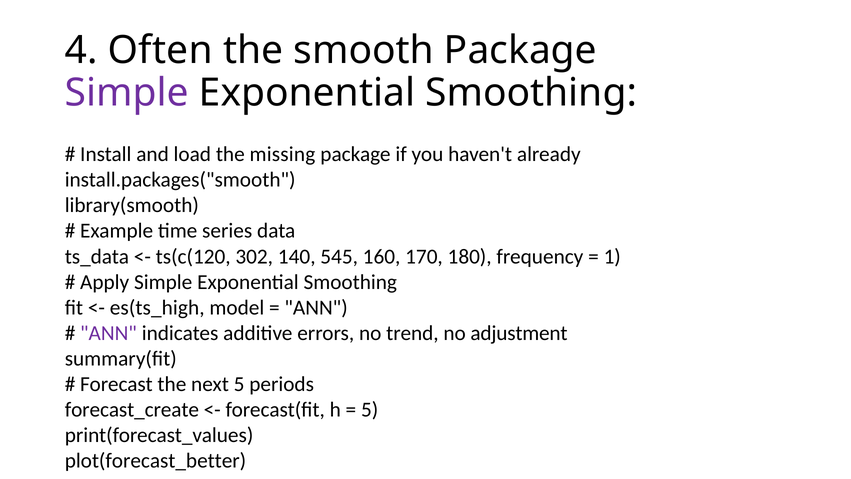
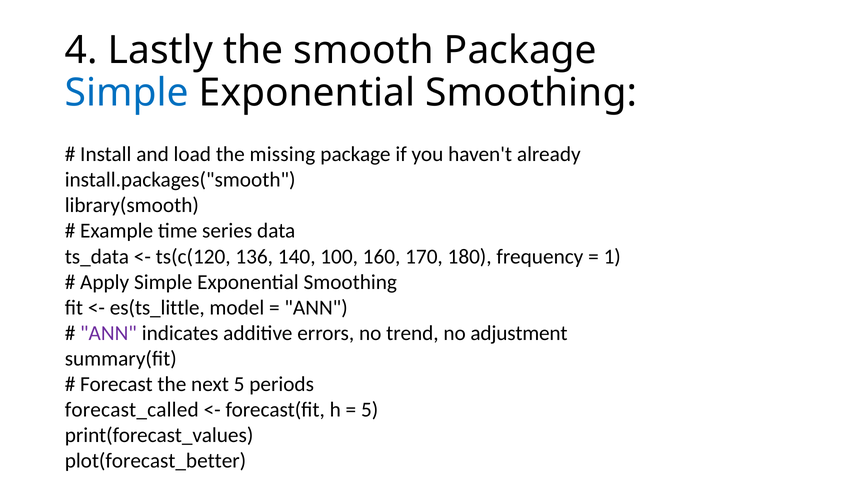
Often: Often -> Lastly (160, 50)
Simple colour: purple -> blue (127, 93)
302: 302 -> 136 (254, 256)
545: 545 -> 100 (339, 256)
es(ts_high: es(ts_high -> es(ts_little (157, 307)
forecast_create: forecast_create -> forecast_called (132, 409)
